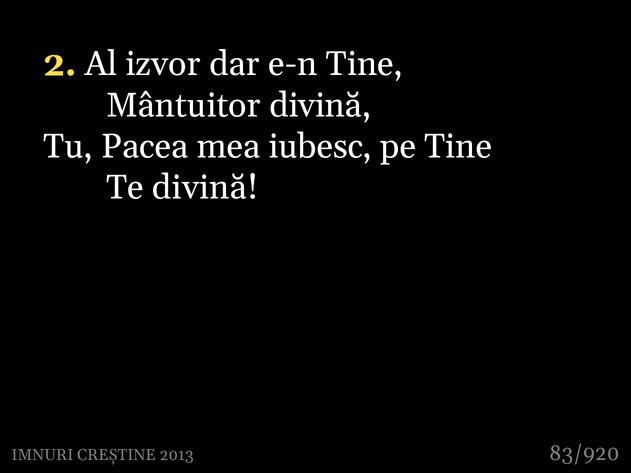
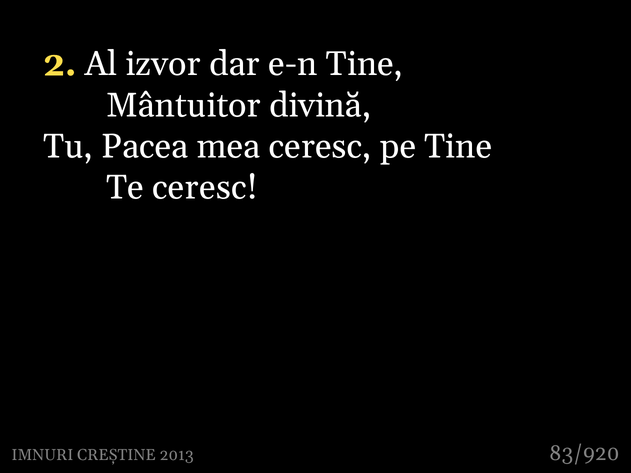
mea iubesc: iubesc -> ceresc (320, 146)
Te divină: divină -> ceresc (205, 187)
